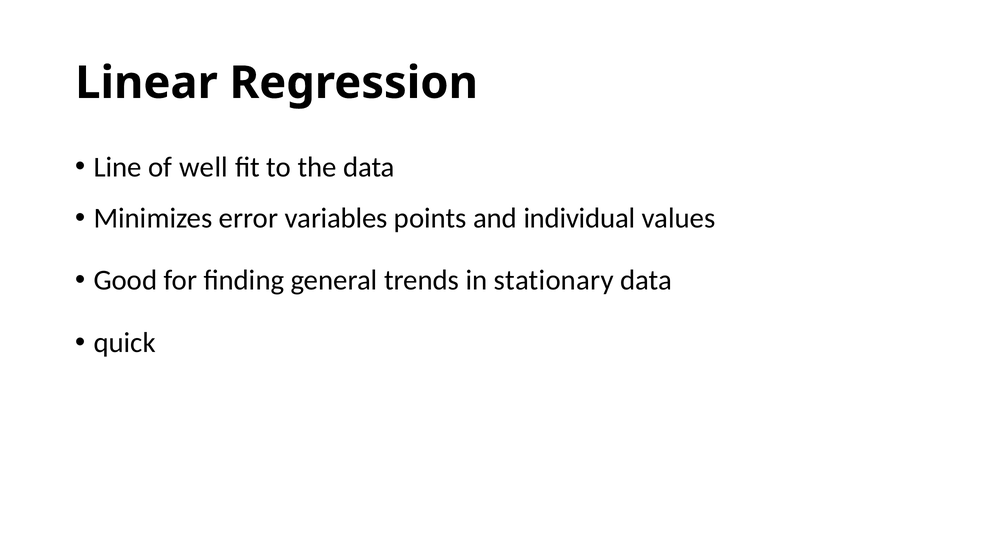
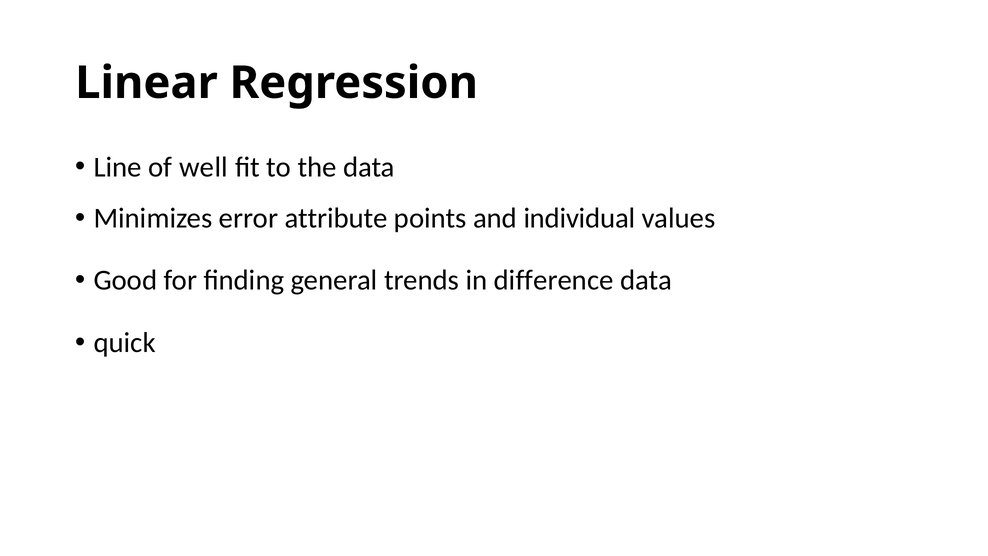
variables: variables -> attribute (336, 218)
stationary: stationary -> difference (554, 280)
